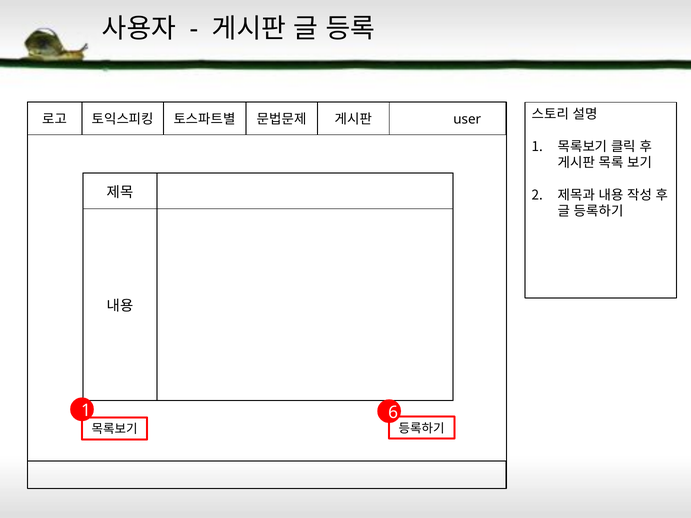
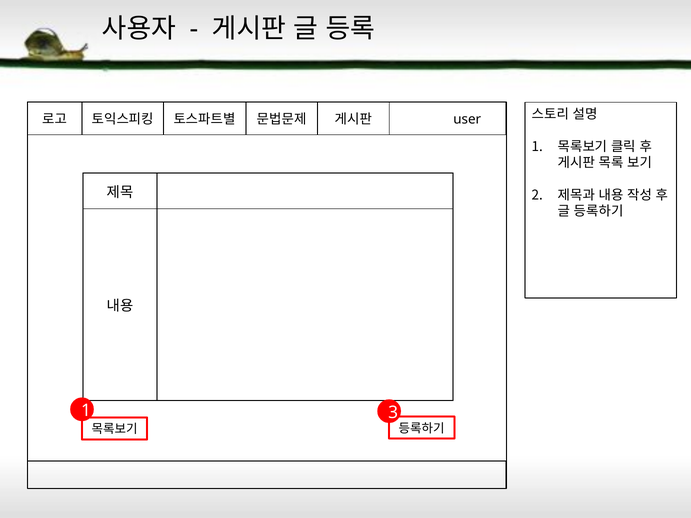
6: 6 -> 3 (393, 413)
